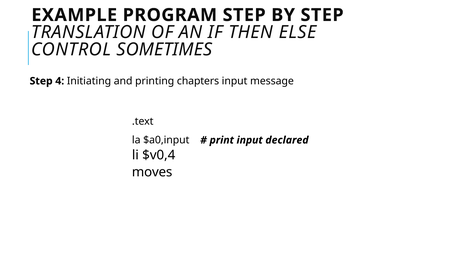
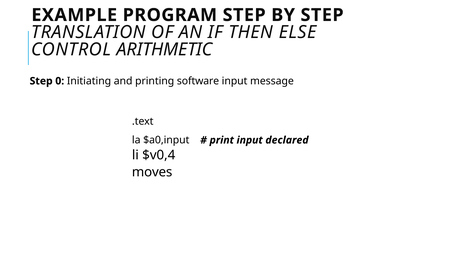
SOMETIMES: SOMETIMES -> ARITHMETIC (165, 50)
4: 4 -> 0 (60, 81)
chapters: chapters -> software (198, 81)
